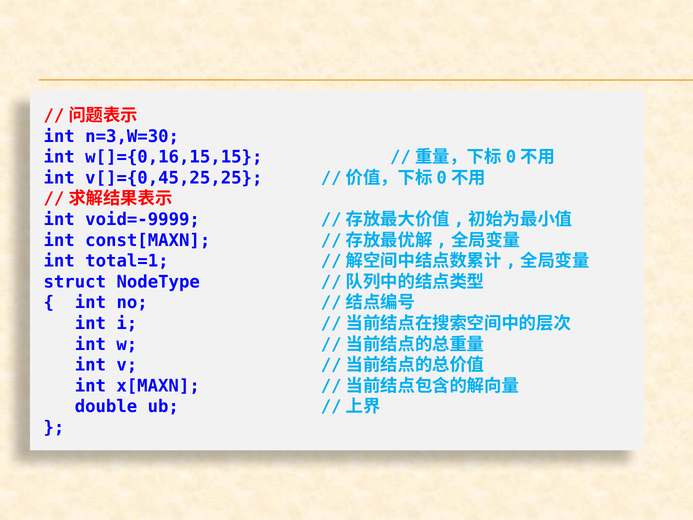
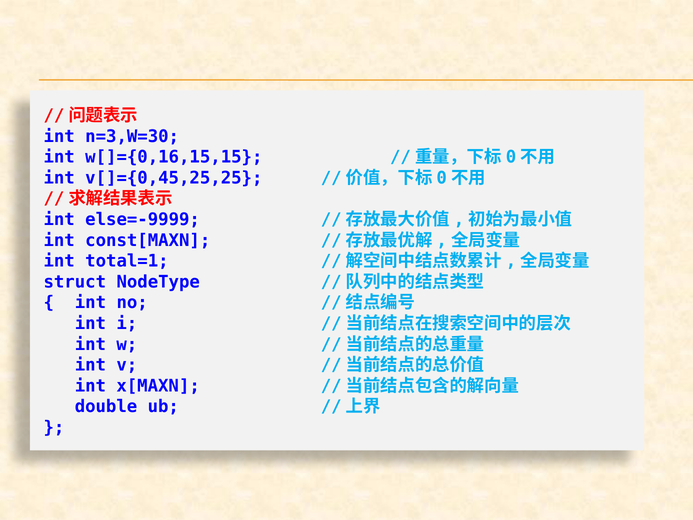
void=-9999: void=-9999 -> else=-9999 (143, 219)
